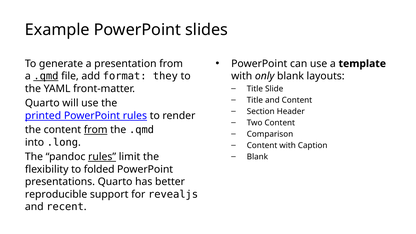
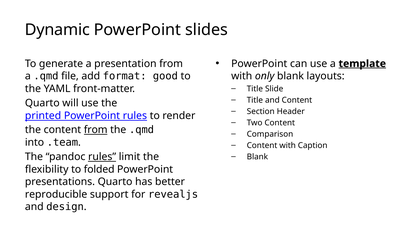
Example: Example -> Dynamic (57, 30)
template underline: none -> present (362, 64)
.qmd underline: present -> none (46, 76)
they: they -> good (165, 76)
.long: .long -> .team (62, 142)
recent: recent -> design (65, 207)
